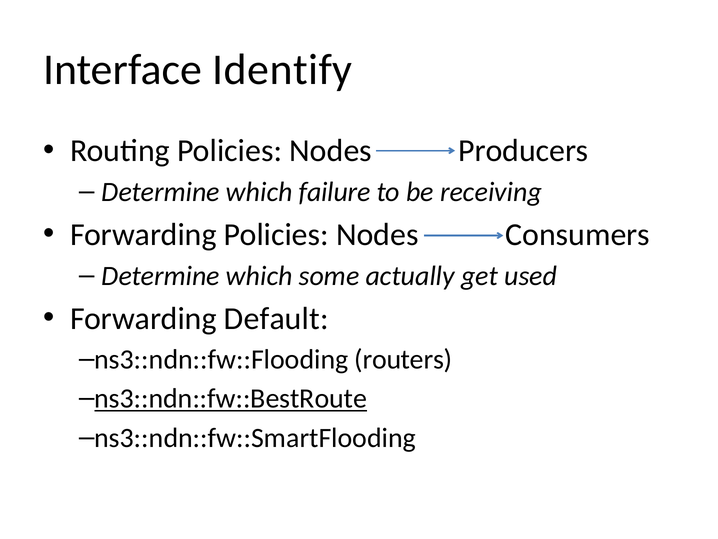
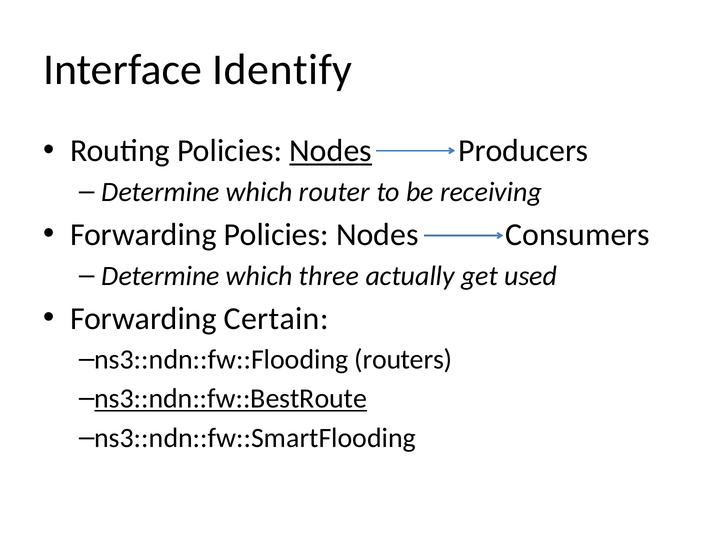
Nodes underline: none -> present (331, 151)
failure: failure -> router (334, 192)
some: some -> three (329, 276)
Default: Default -> Certain (276, 318)
